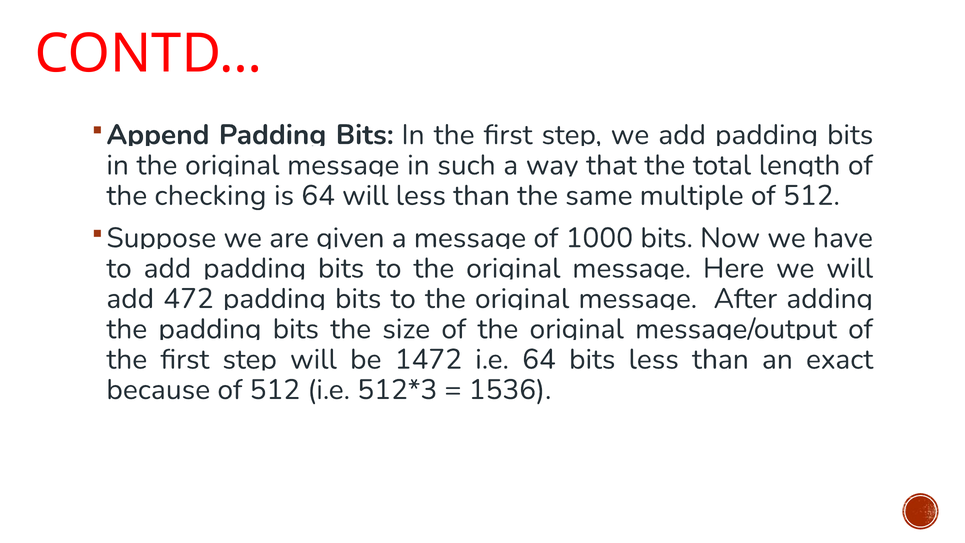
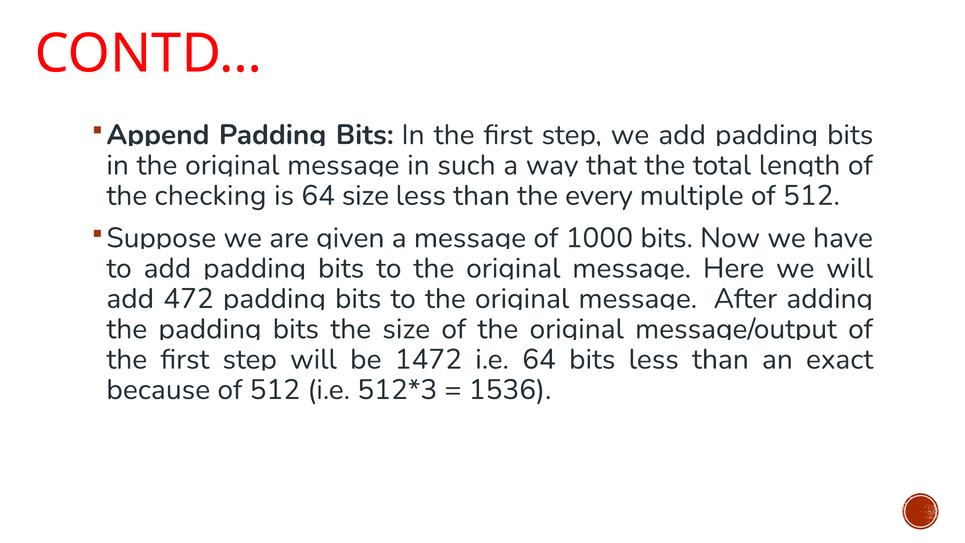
64 will: will -> size (365, 195)
same: same -> every (599, 195)
